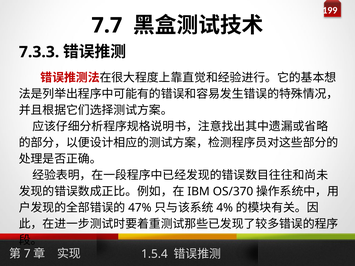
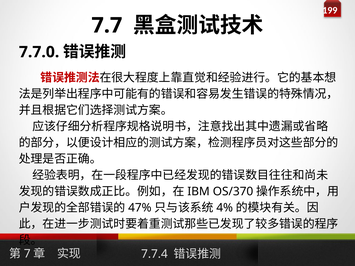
7.3.3: 7.3.3 -> 7.7.0 (39, 52)
1.5.4: 1.5.4 -> 7.7.4 (154, 254)
